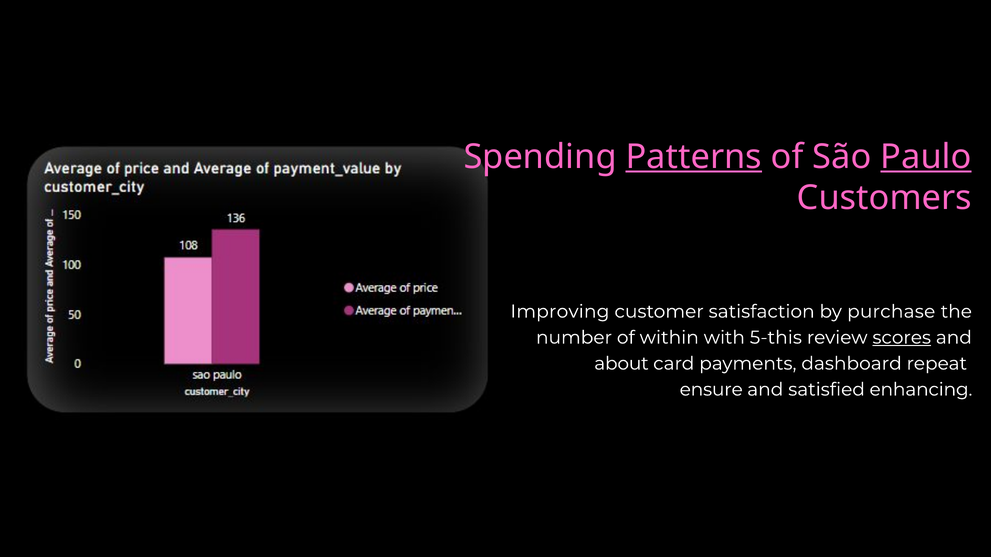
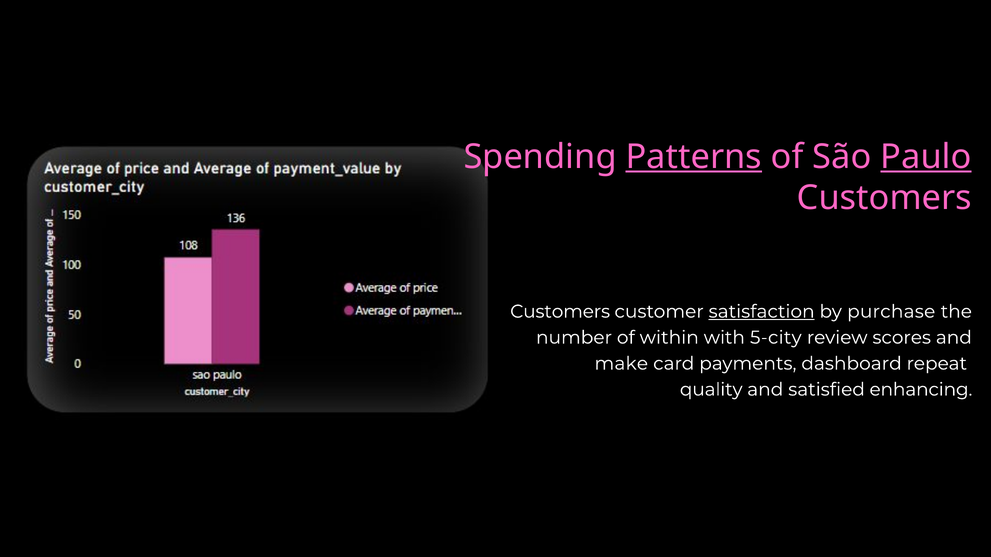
Improving: Improving -> Customers (560, 312)
satisfaction underline: none -> present (762, 312)
5-this: 5-this -> 5-city (776, 338)
scores underline: present -> none (902, 338)
about: about -> make (621, 364)
ensure: ensure -> quality (711, 390)
